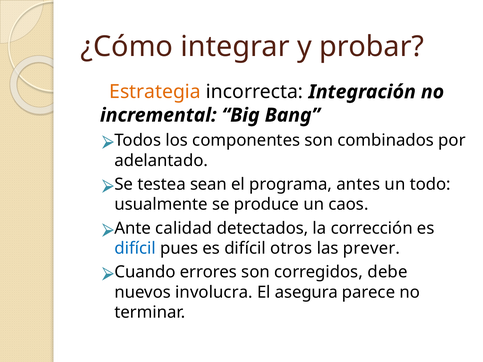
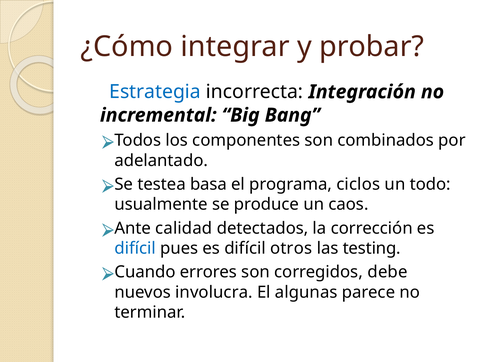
Estrategia colour: orange -> blue (155, 92)
sean: sean -> basa (209, 184)
antes: antes -> ciclos (358, 184)
prever: prever -> testing (372, 248)
asegura: asegura -> algunas (306, 292)
